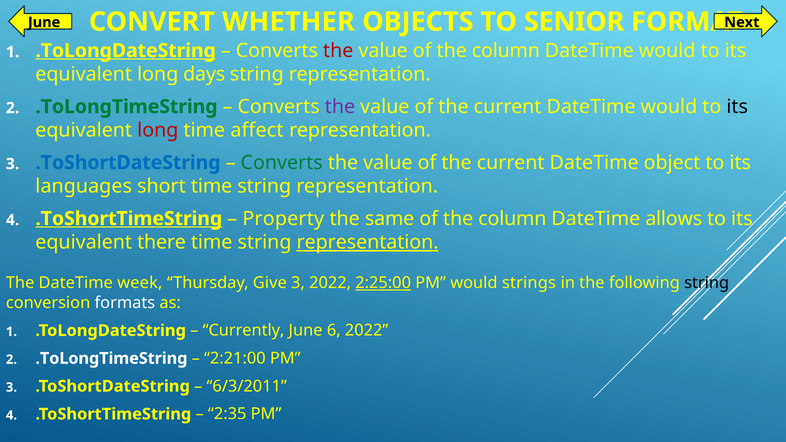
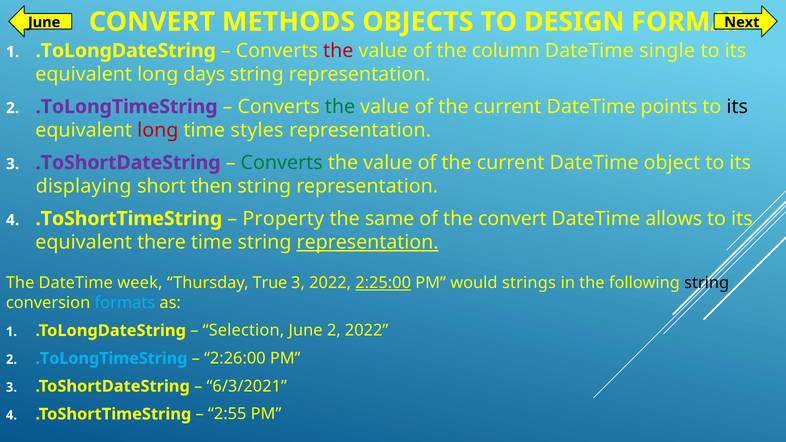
WHETHER: WHETHER -> METHODS (289, 22)
SENIOR: SENIOR -> DESIGN (574, 22)
.ToLongDateString underline: present -> none (126, 51)
would: would -> single (667, 51)
.ToLongTimeString colour: green -> purple (126, 107)
the colour: purple -> green (340, 107)
current DateTime would: would -> points (669, 107)
affect: affect -> styles (257, 130)
.ToShortDateString colour: blue -> purple (128, 163)
languages: languages -> displaying (84, 186)
short time: time -> then (212, 186)
.ToShortTimeString underline: present -> none (129, 219)
column: column -> convert (512, 219)
Give: Give -> True (270, 283)
formats colour: white -> light blue (125, 303)
Currently: Currently -> Selection (243, 331)
June 6: 6 -> 2 (334, 331)
.ToLongTimeString colour: white -> light blue (111, 359)
2:21:00: 2:21:00 -> 2:26:00 (235, 359)
6/3/2011: 6/3/2011 -> 6/3/2021 (247, 386)
2:35: 2:35 -> 2:55 (227, 414)
